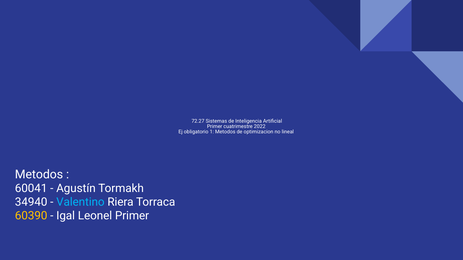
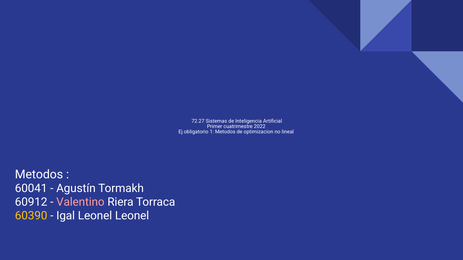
34940: 34940 -> 60912 (31, 202)
Valentino colour: light blue -> pink (80, 202)
Leonel Primer: Primer -> Leonel (132, 216)
